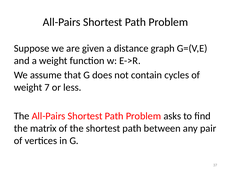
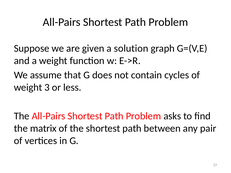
distance: distance -> solution (131, 48)
7: 7 -> 3 (47, 87)
